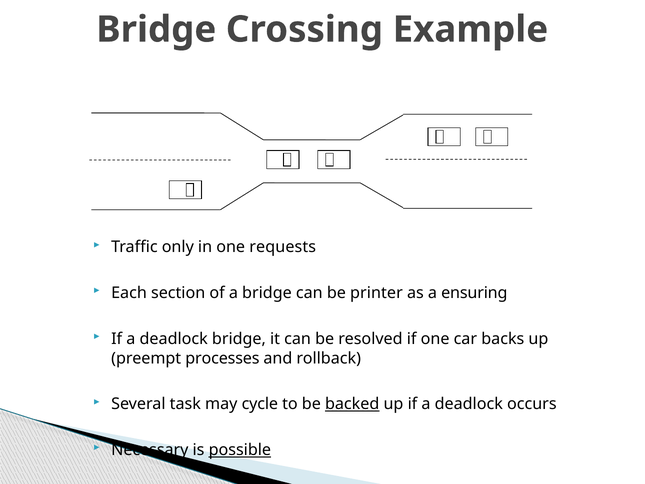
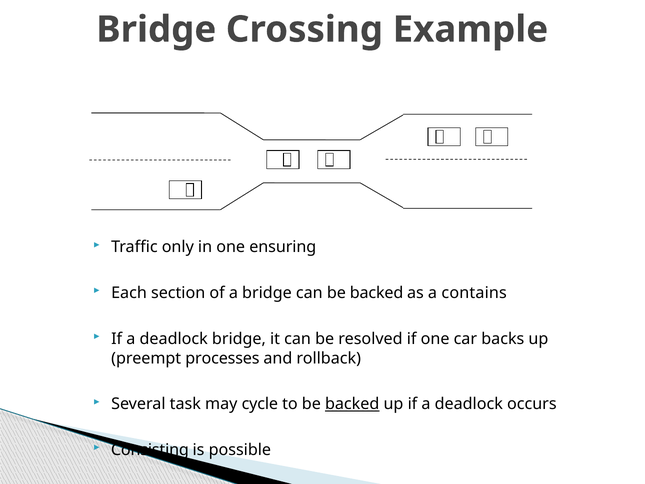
requests: requests -> ensuring (283, 247)
can be printer: printer -> backed (377, 293)
ensuring: ensuring -> contains (474, 293)
Necessary: Necessary -> Consisting (150, 450)
possible underline: present -> none (240, 450)
